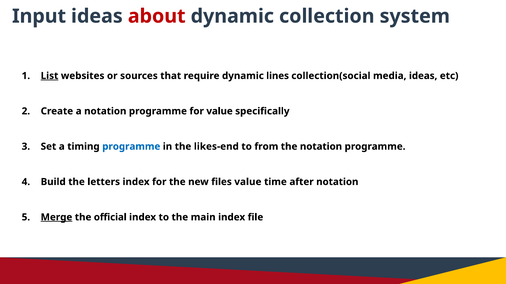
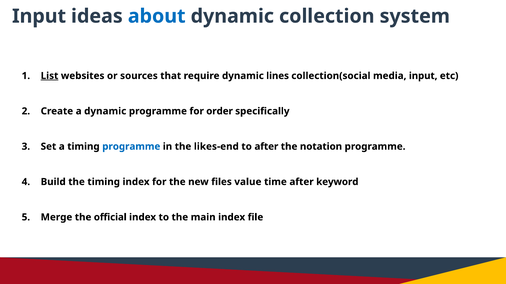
about colour: red -> blue (157, 16)
media ideas: ideas -> input (423, 76)
a notation: notation -> dynamic (105, 111)
for value: value -> order (220, 111)
to from: from -> after (266, 147)
the letters: letters -> timing (104, 182)
after notation: notation -> keyword (337, 182)
Merge underline: present -> none (56, 218)
